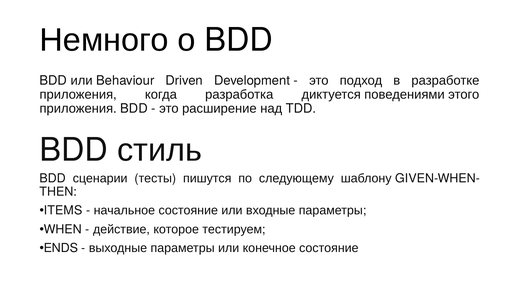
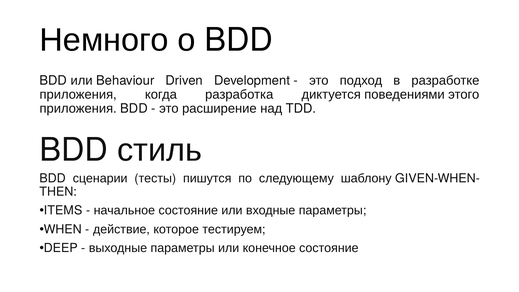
ENDS: ENDS -> DEEP (61, 248)
